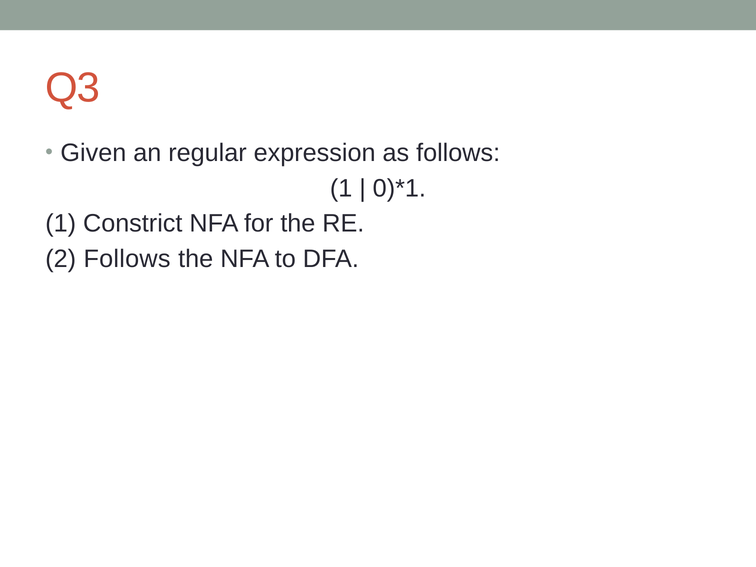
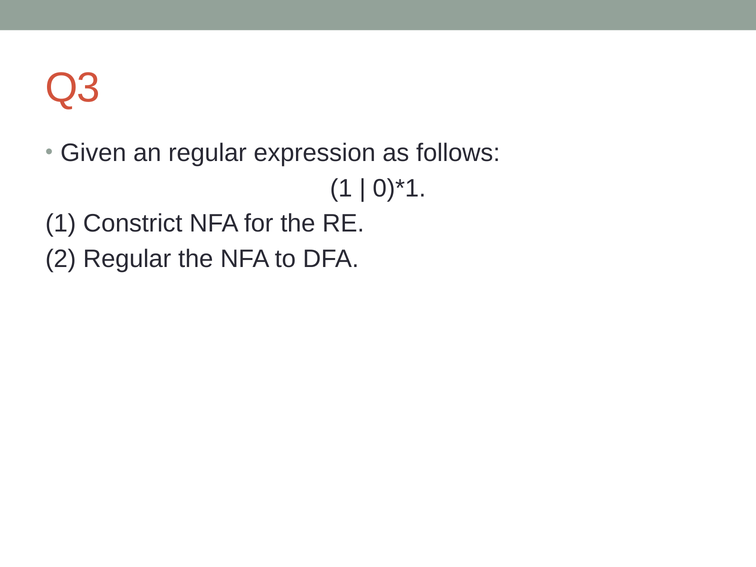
2 Follows: Follows -> Regular (127, 259)
